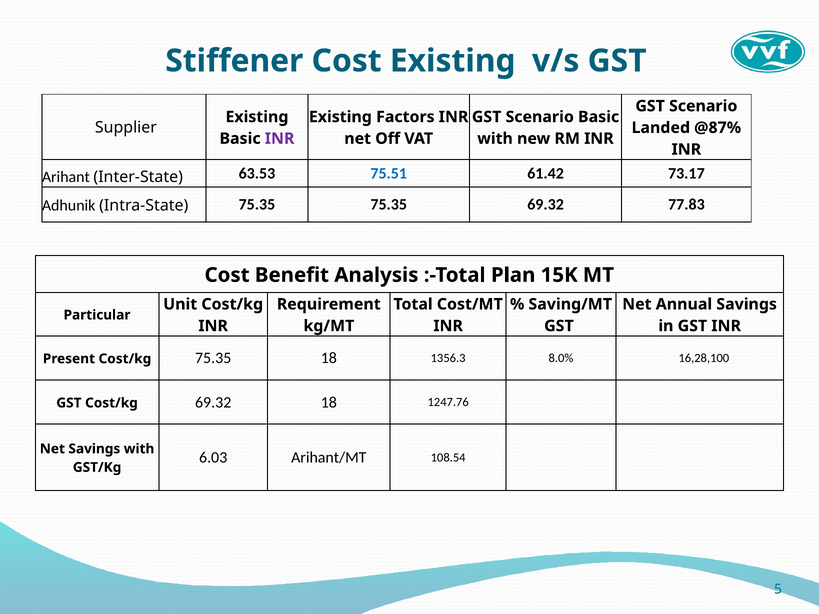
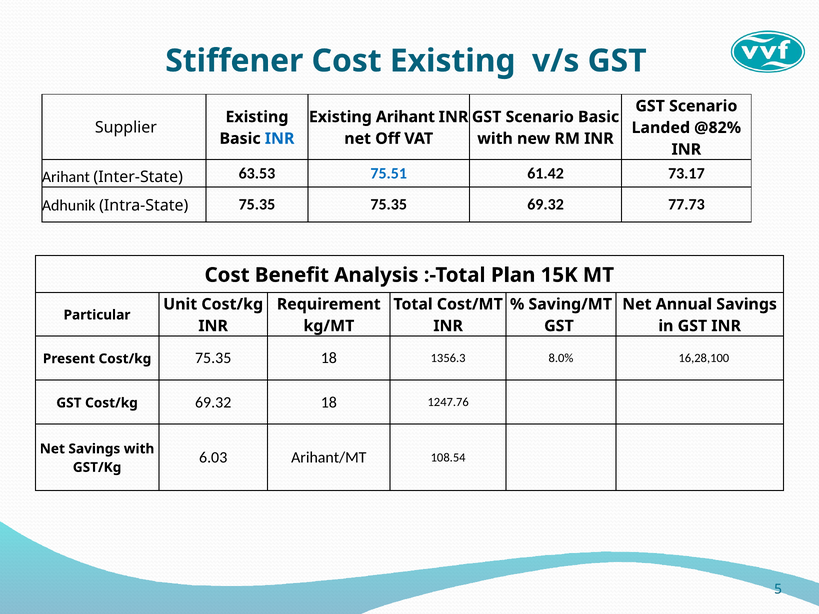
Existing Factors: Factors -> Arihant (405, 117)
@87%: @87% -> @82% (718, 128)
INR colour: purple -> blue (280, 139)
77.83: 77.83 -> 77.73 (686, 205)
